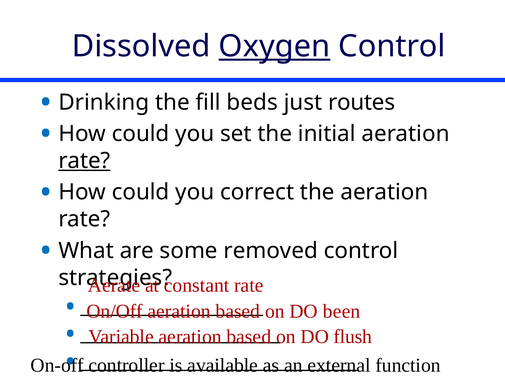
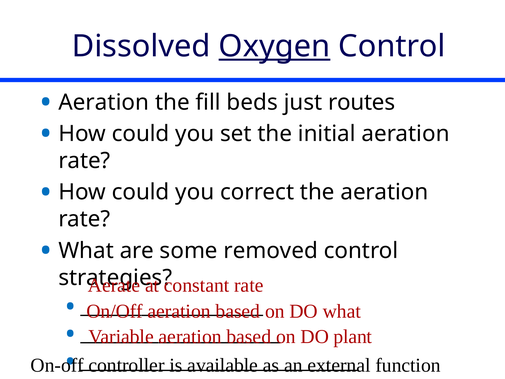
Drinking: Drinking -> Aeration (104, 102)
rate underline: present -> none (84, 161)
DO been: been -> what (342, 311)
flush: flush -> plant (353, 336)
